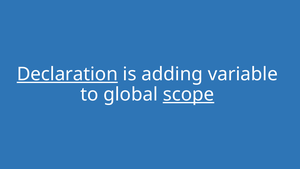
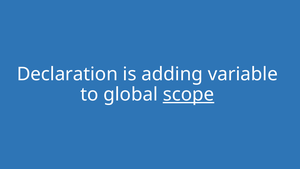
Declaration underline: present -> none (67, 74)
